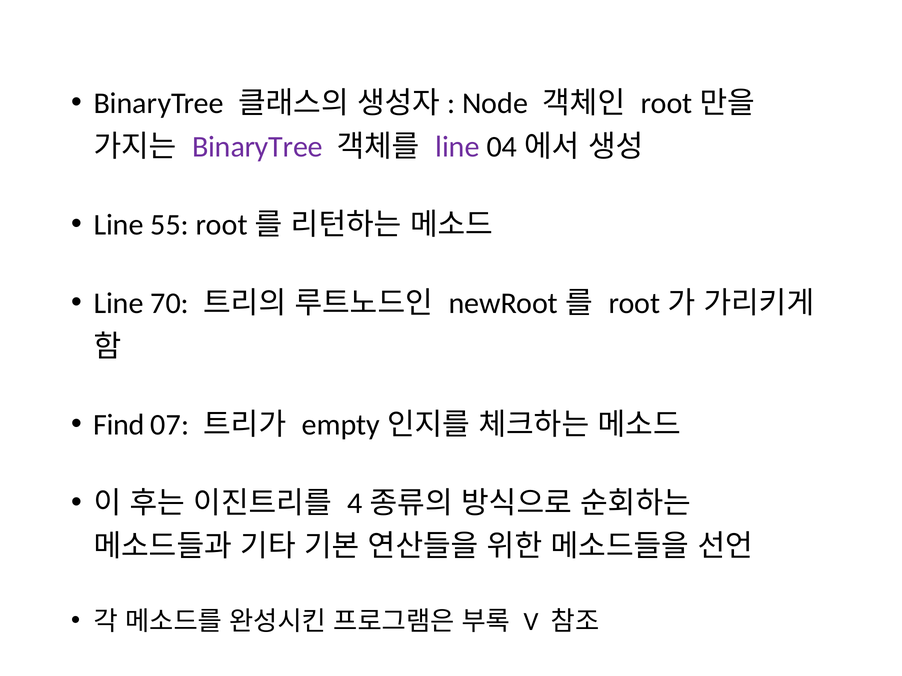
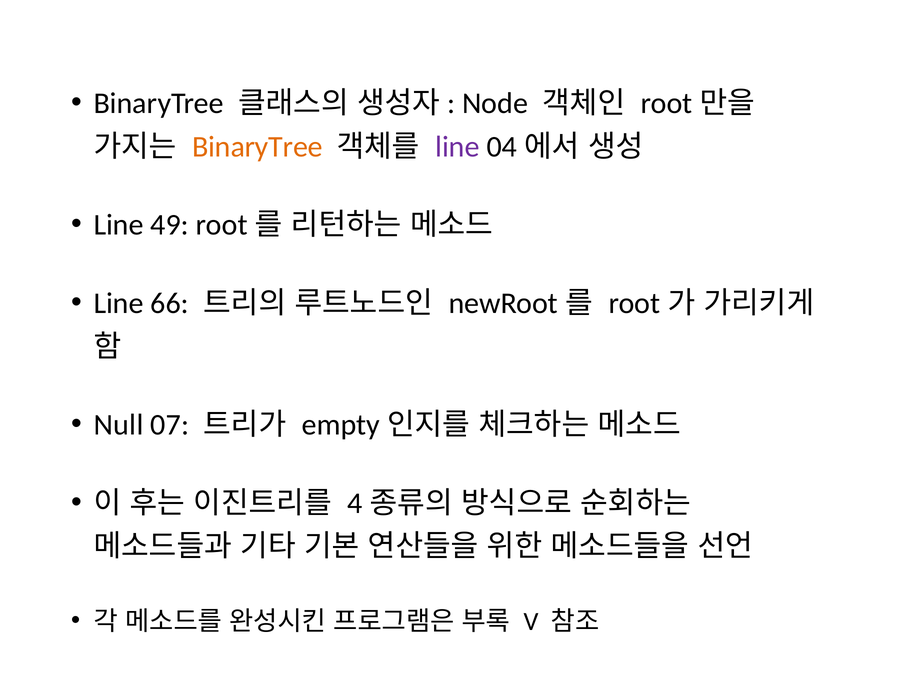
BinaryTree colour: purple -> orange (257, 147)
55: 55 -> 49 (170, 225)
70: 70 -> 66 (170, 304)
Find: Find -> Null (119, 425)
